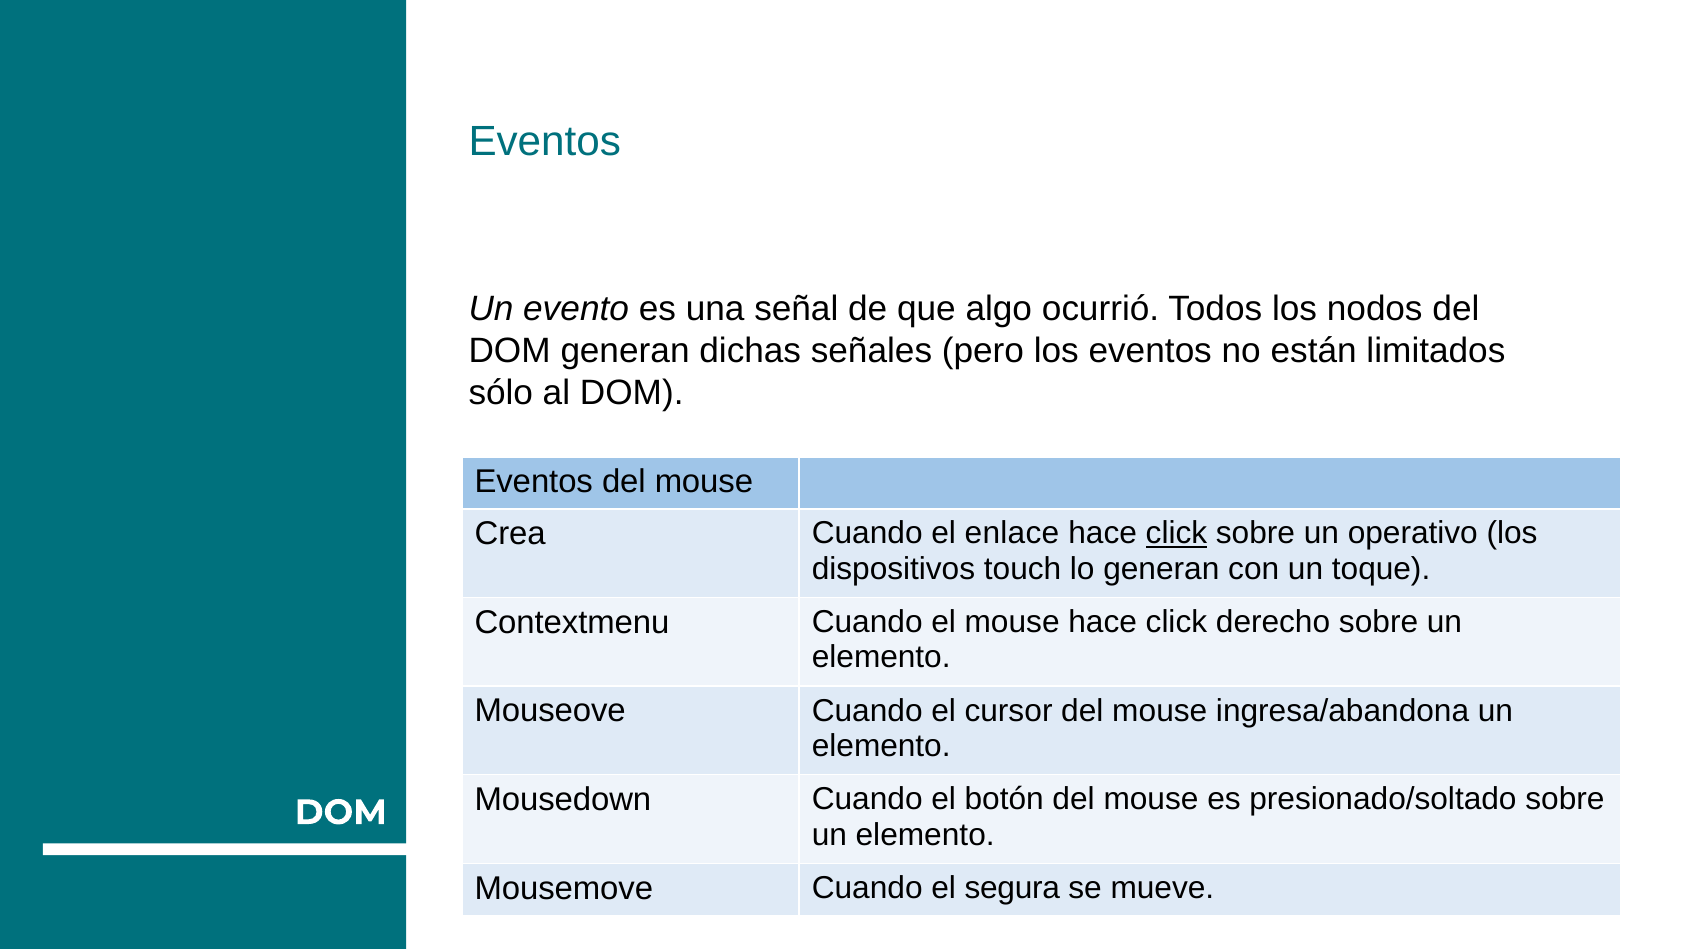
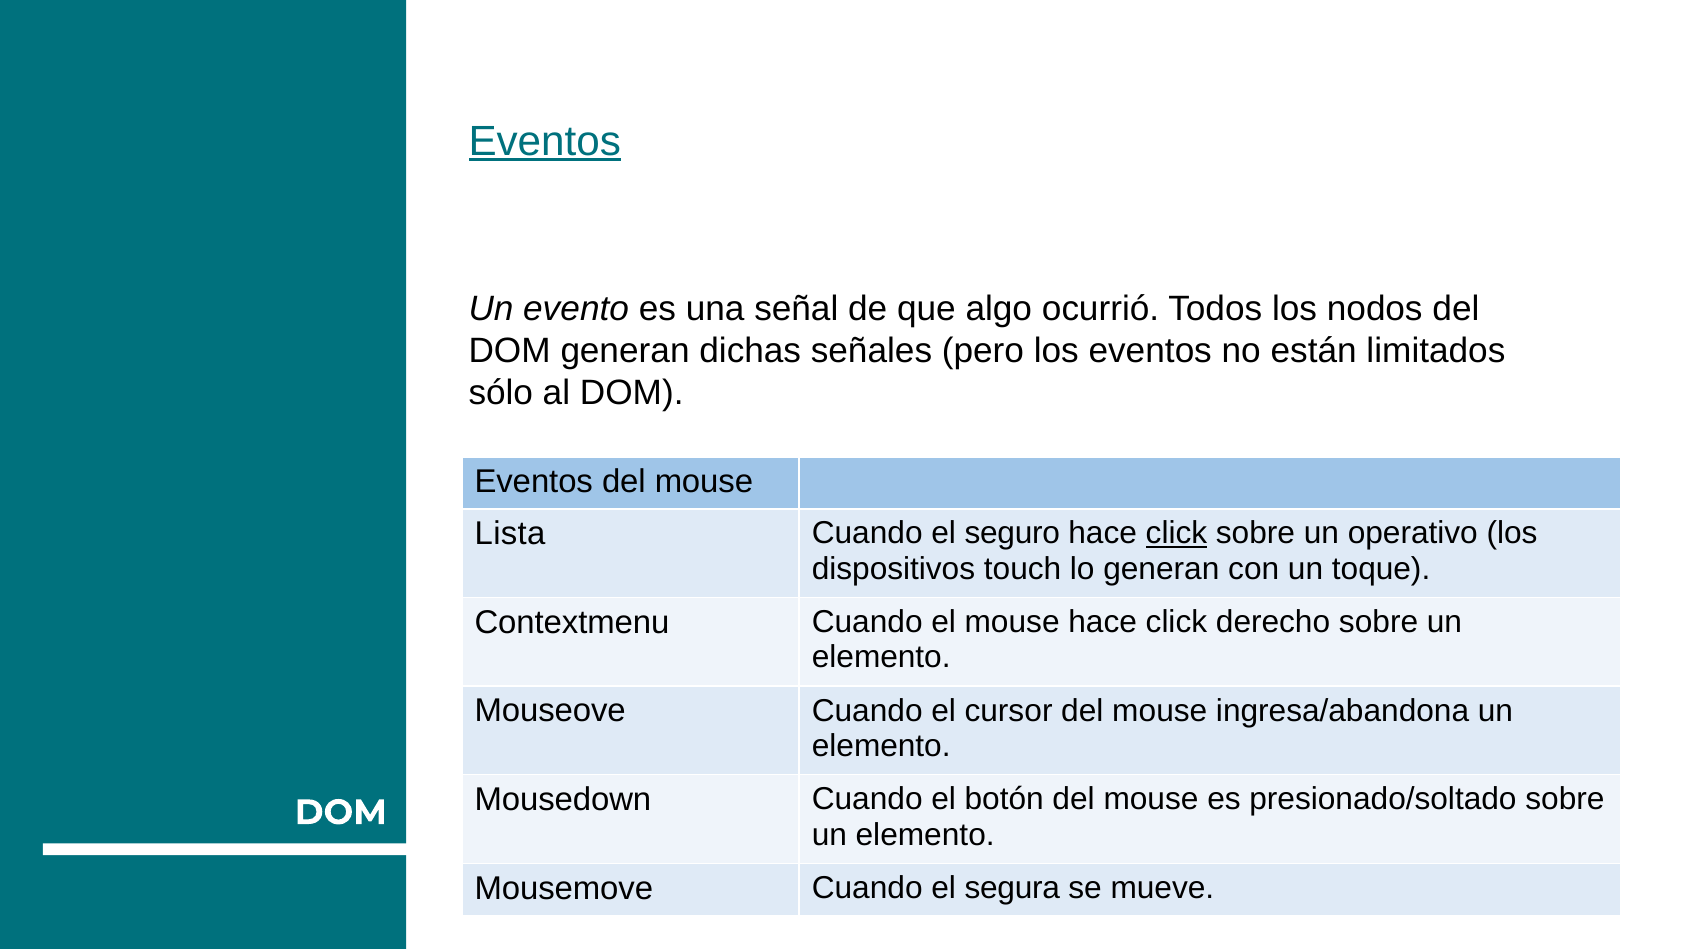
Eventos underline: none -> present (545, 141)
Crea: Crea -> Lista (510, 534)
enlace: enlace -> seguro (1012, 534)
